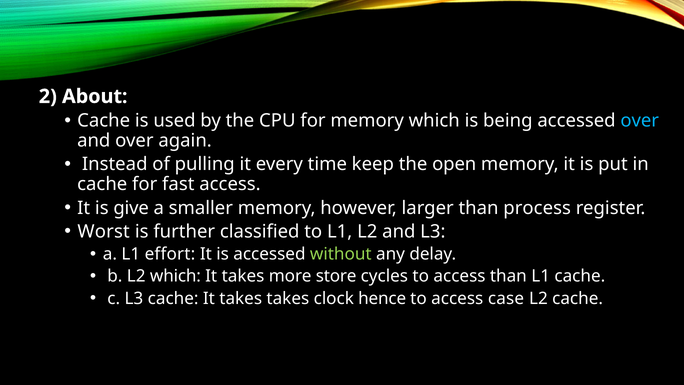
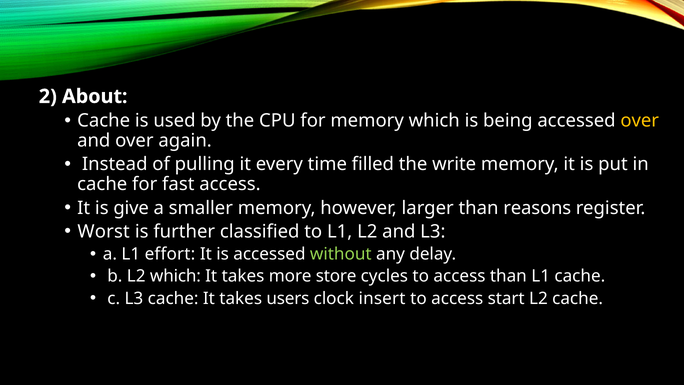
over colour: light blue -> yellow (640, 121)
keep: keep -> filled (373, 164)
open: open -> write (454, 164)
process: process -> reasons (537, 208)
takes takes: takes -> users (288, 298)
hence: hence -> insert (382, 298)
case: case -> start (506, 298)
